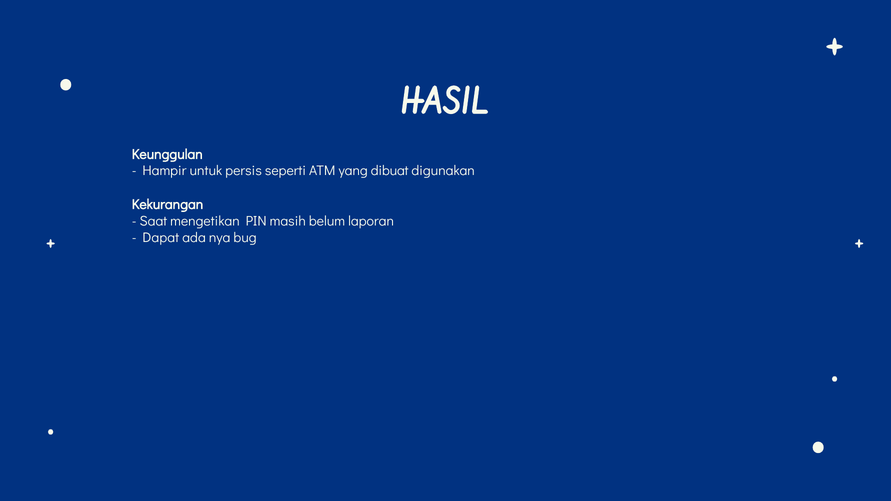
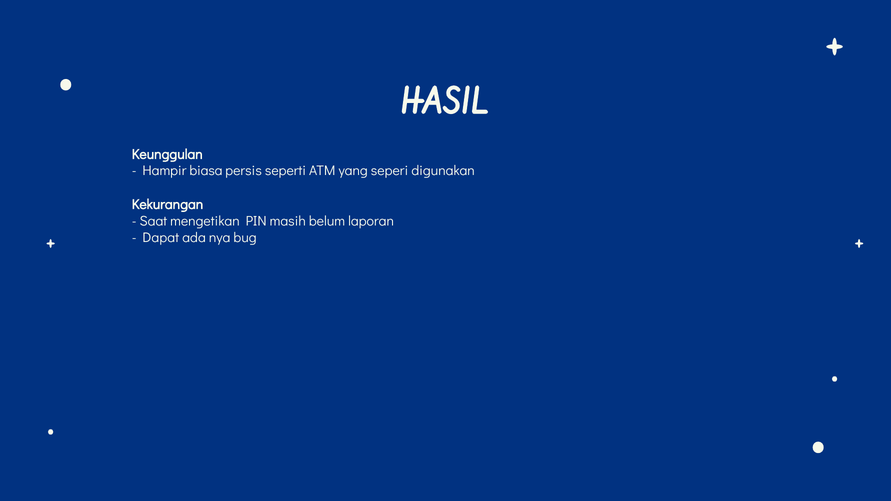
untuk: untuk -> biasa (206, 171)
dibuat: dibuat -> seperi (390, 171)
